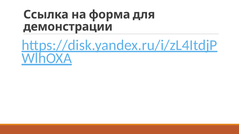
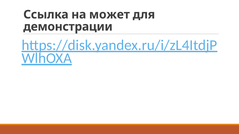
форма: форма -> может (109, 15)
